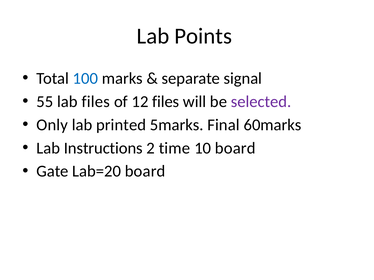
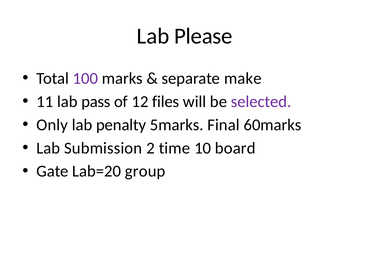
Points: Points -> Please (203, 36)
100 colour: blue -> purple (85, 78)
signal: signal -> make (243, 78)
55: 55 -> 11 (45, 102)
lab files: files -> pass (96, 102)
printed: printed -> penalty (121, 125)
Instructions: Instructions -> Submission (103, 148)
Lab=20 board: board -> group (145, 172)
